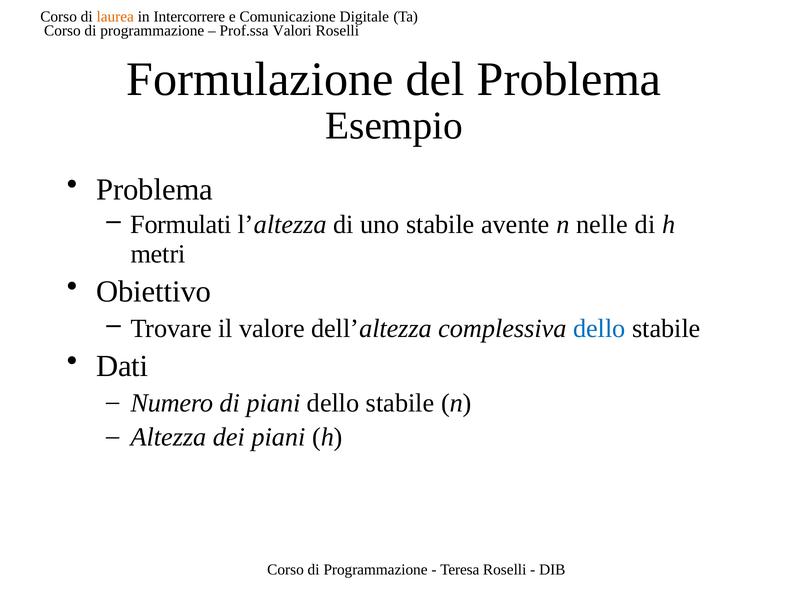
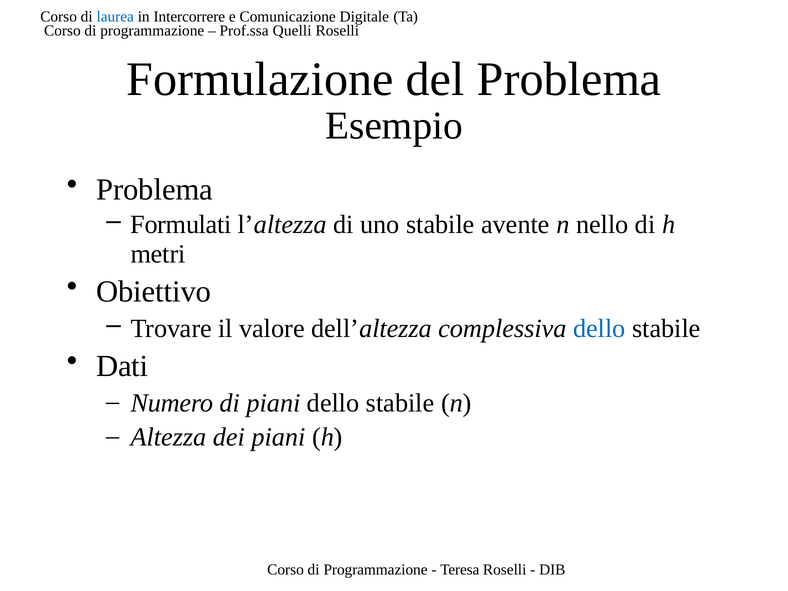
laurea colour: orange -> blue (115, 17)
Valori: Valori -> Quelli (292, 31)
nelle: nelle -> nello (602, 225)
